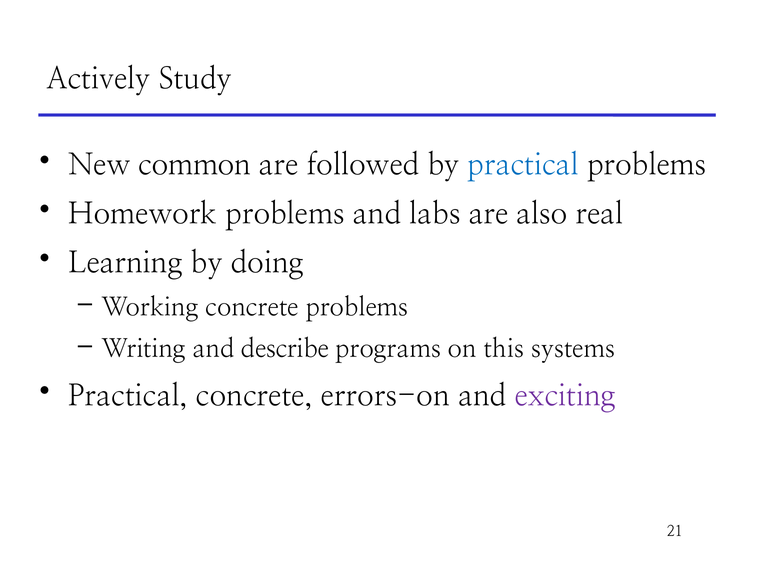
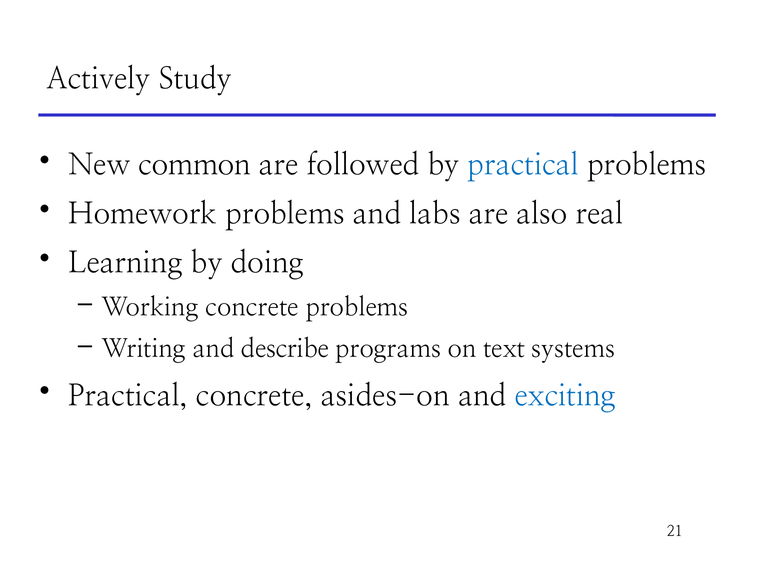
this: this -> text (504, 349)
errors-on: errors-on -> asides-on (385, 396)
exciting colour: purple -> blue (565, 396)
